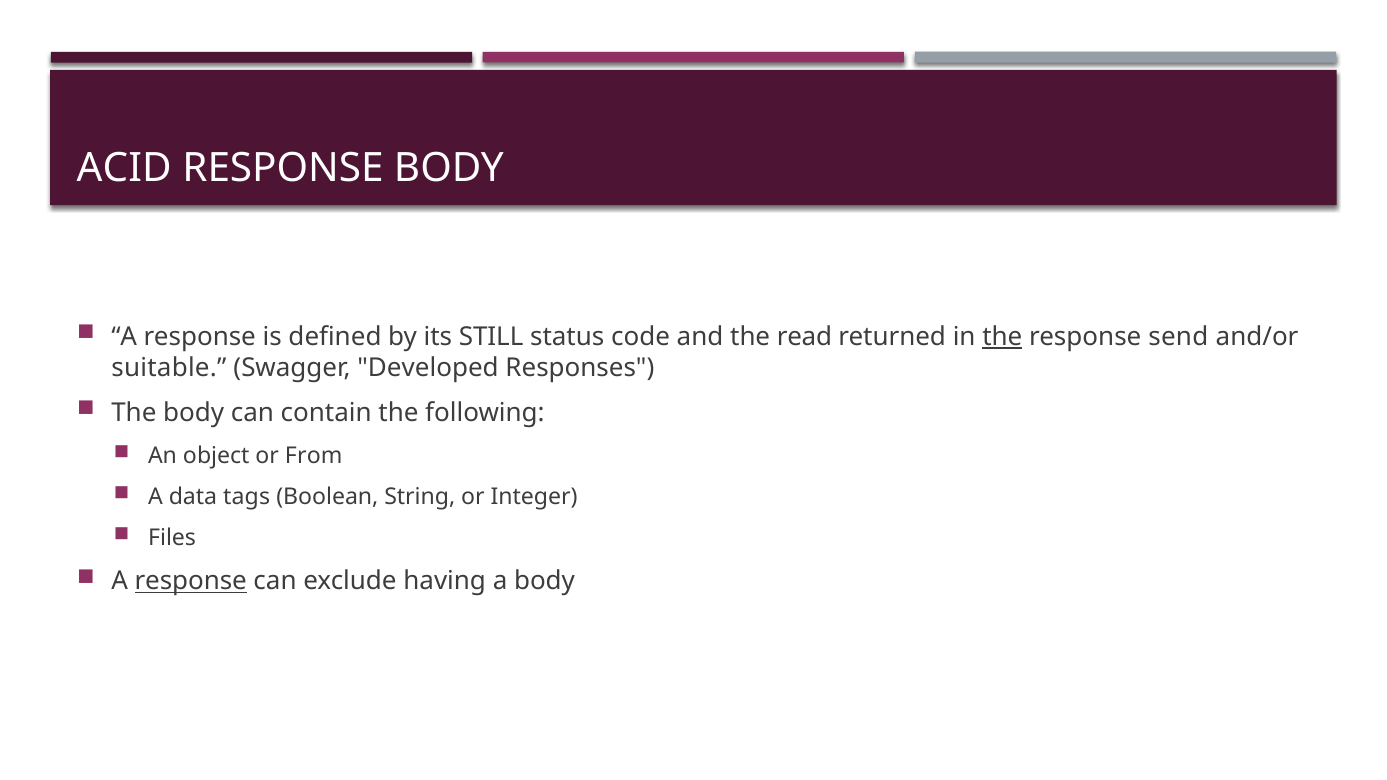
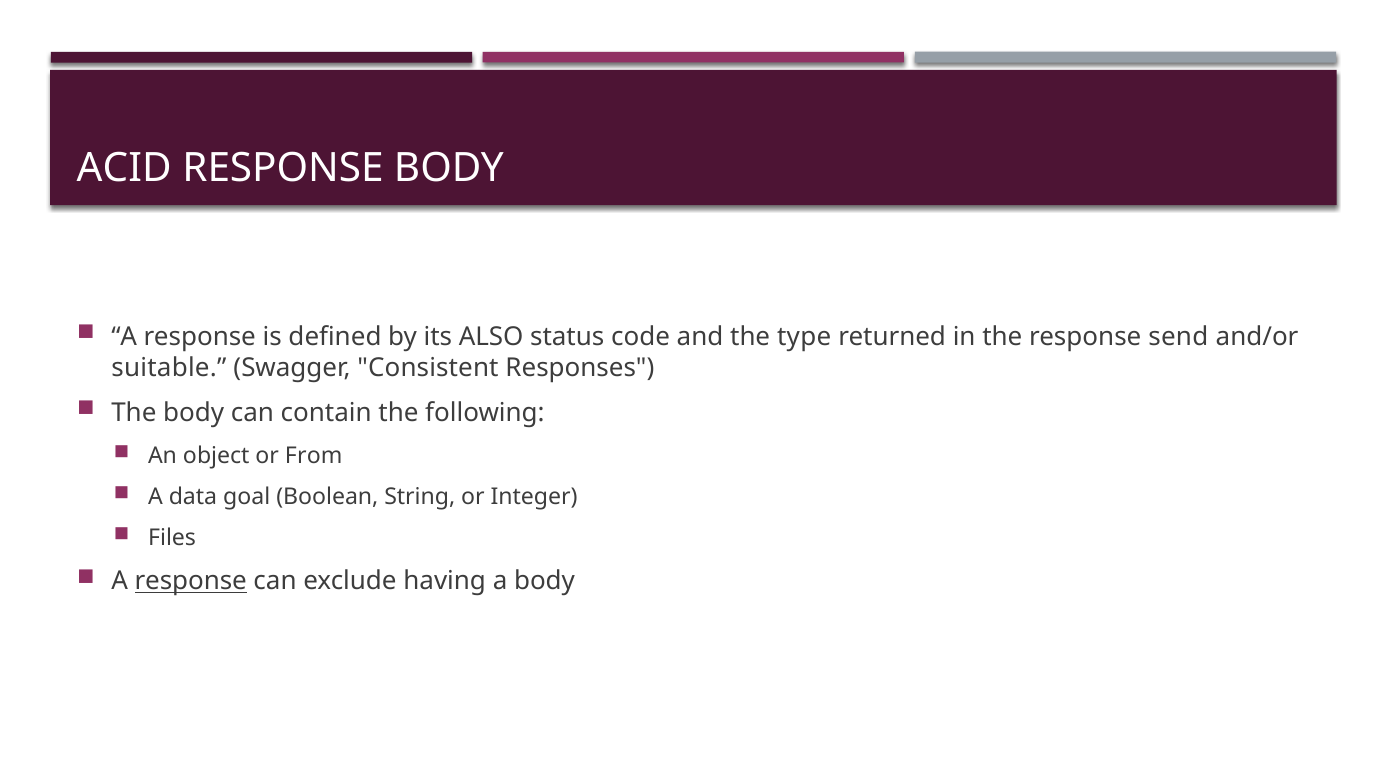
STILL: STILL -> ALSO (491, 337)
read: read -> type (804, 337)
the underline: present -> none (1002, 337)
Developed: Developed -> Consistent (428, 368)
tags: tags -> goal (247, 497)
